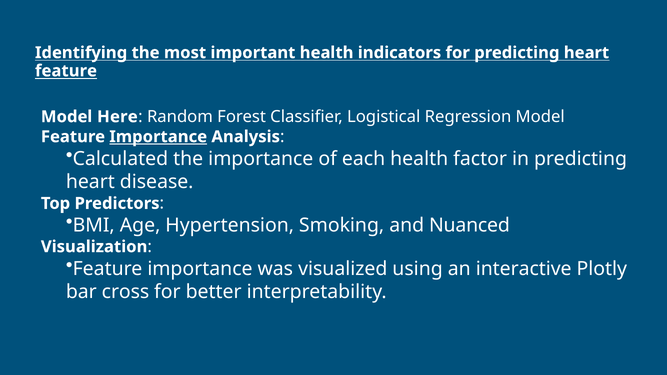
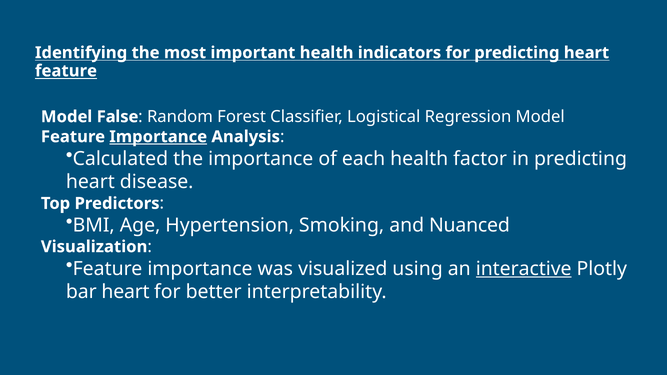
Here: Here -> False (118, 117)
interactive underline: none -> present (524, 269)
bar cross: cross -> heart (126, 292)
